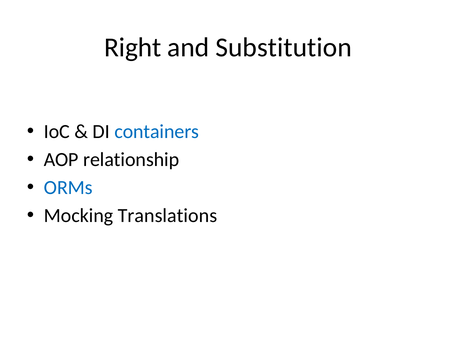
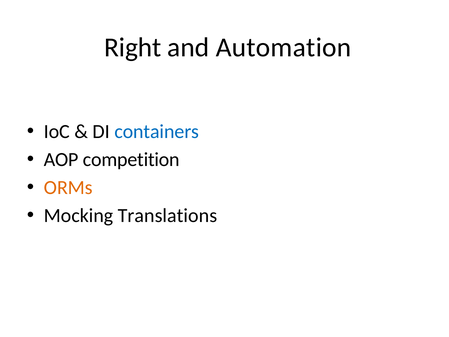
Substitution: Substitution -> Automation (284, 48)
relationship: relationship -> competition (131, 160)
ORMs colour: blue -> orange (68, 188)
